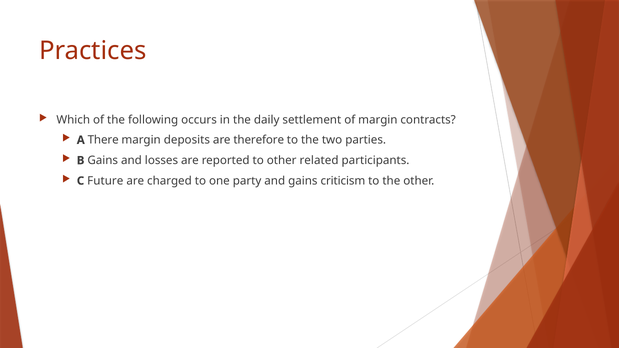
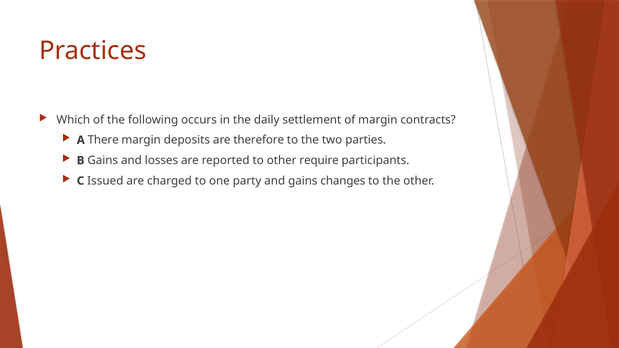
related: related -> require (319, 161)
Future: Future -> Issued (105, 181)
criticism: criticism -> changes (343, 181)
